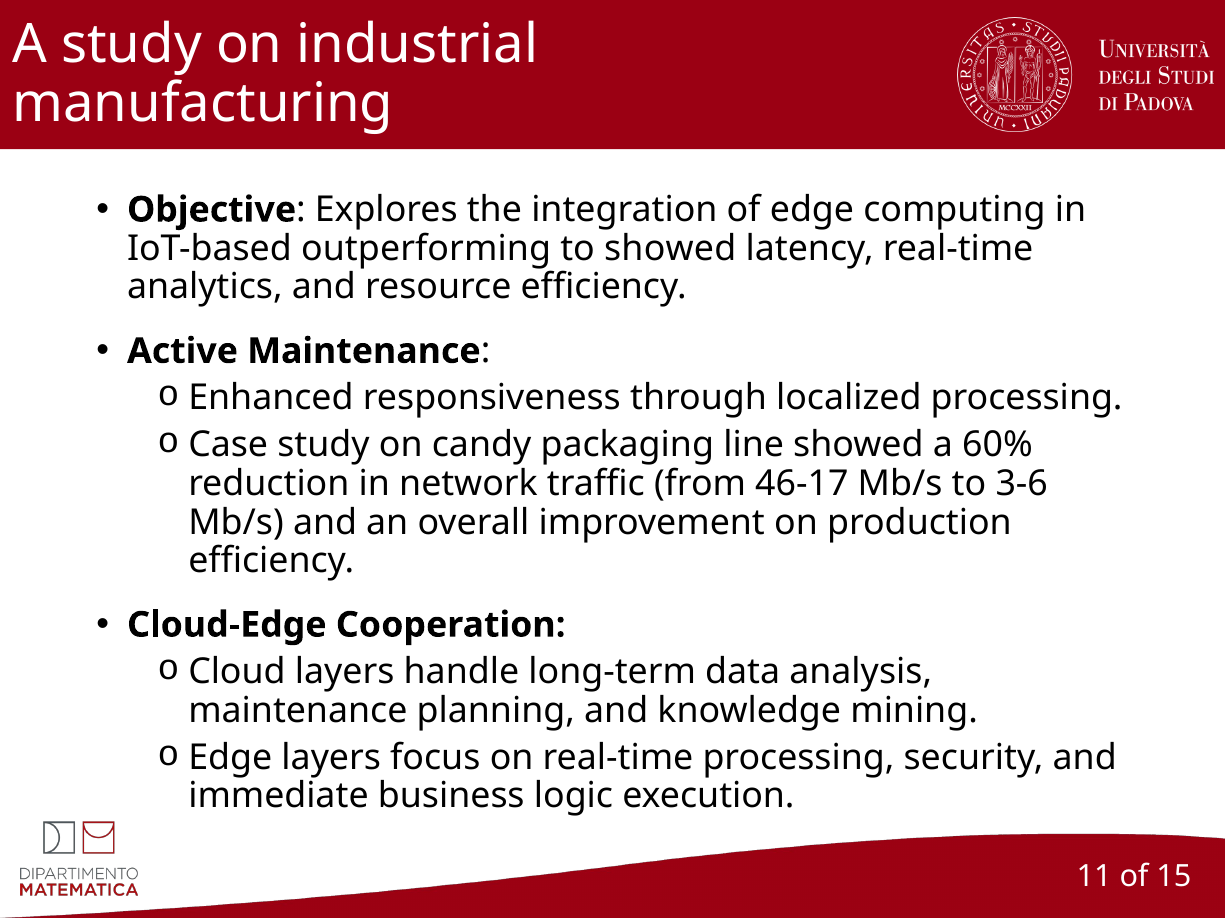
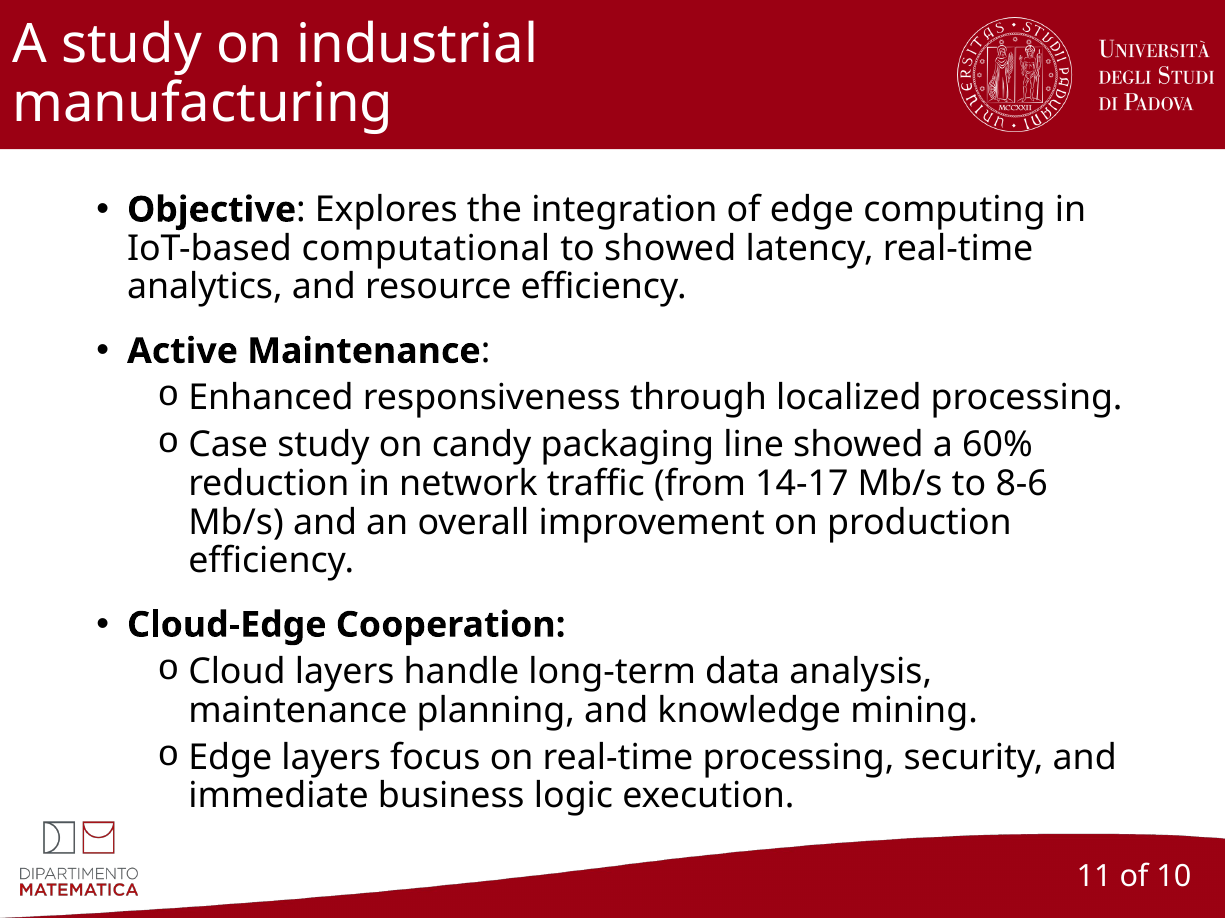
outperforming: outperforming -> computational (426, 248)
46-17: 46-17 -> 14-17 (802, 484)
3-6: 3-6 -> 8-6 (1022, 484)
15: 15 -> 10 (1174, 877)
